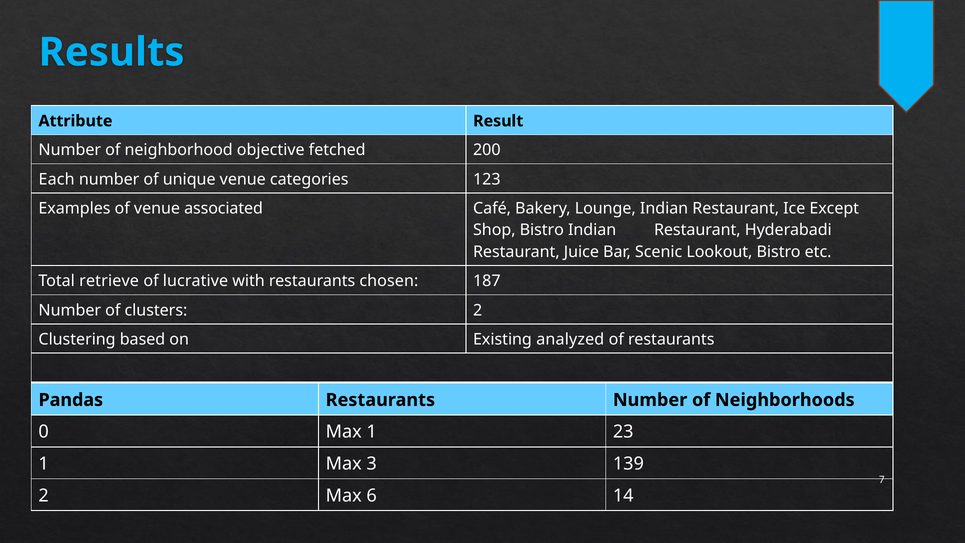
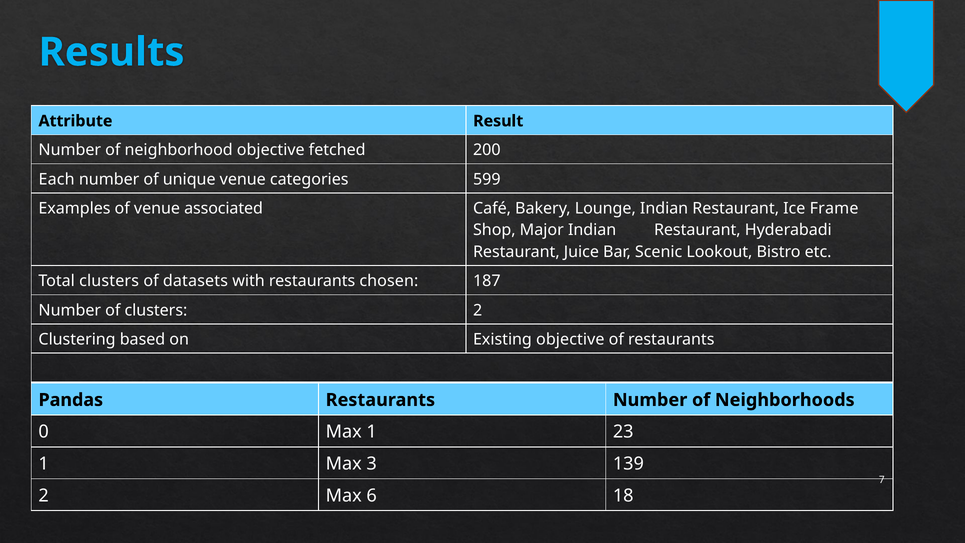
123: 123 -> 599 (487, 179)
Except: Except -> Frame (834, 208)
Shop Bistro: Bistro -> Major (542, 230)
Total retrieve: retrieve -> clusters (109, 281)
lucrative: lucrative -> datasets (195, 281)
Existing analyzed: analyzed -> objective (570, 339)
14: 14 -> 18 (623, 495)
